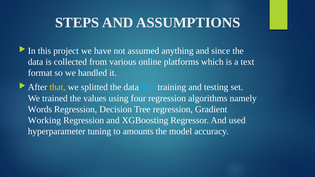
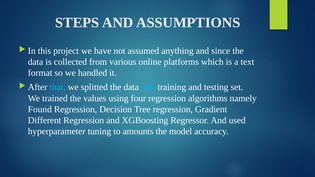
that colour: yellow -> light blue (58, 87)
Words: Words -> Found (40, 109)
Working: Working -> Different (45, 120)
